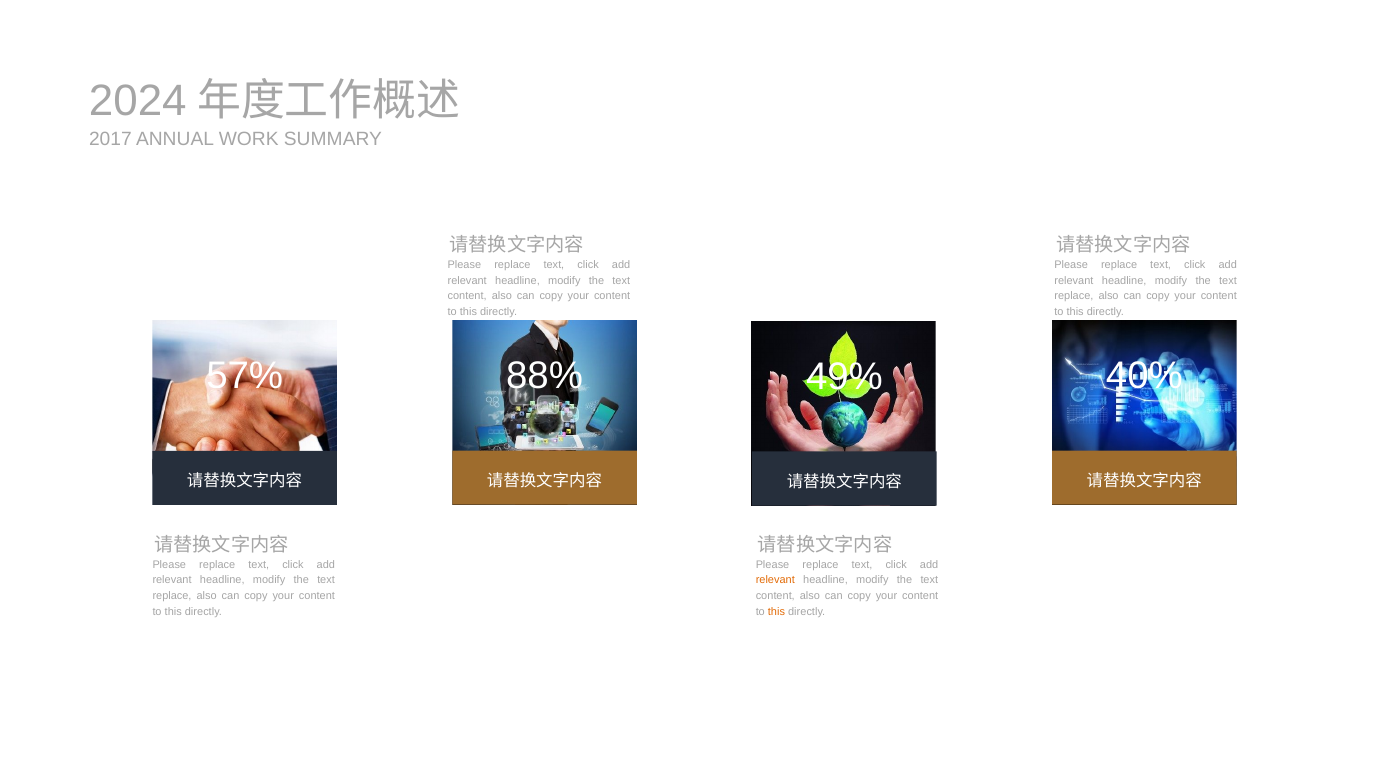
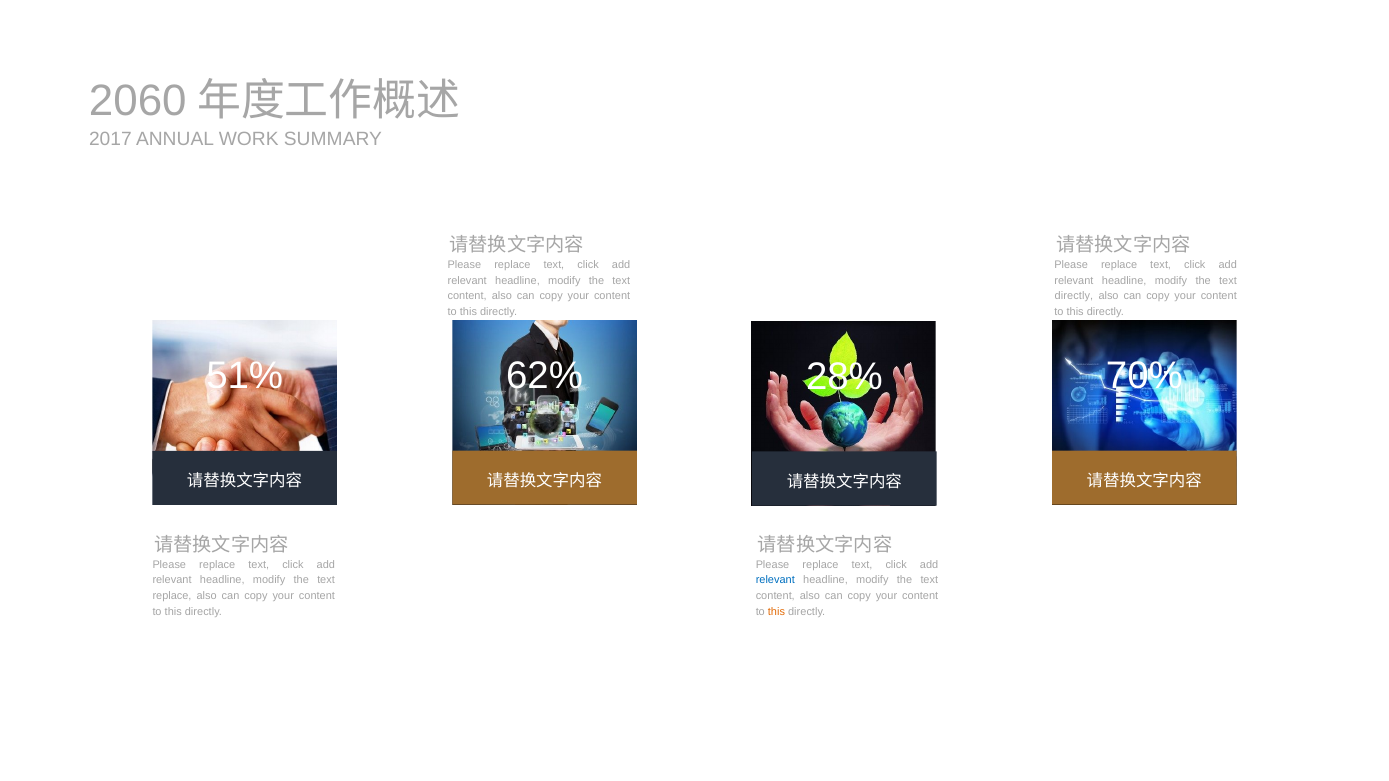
2024: 2024 -> 2060 (138, 101)
replace: replace -> directly (1074, 296)
88%: 88% -> 62% (545, 376)
40%: 40% -> 70% (1144, 376)
57%: 57% -> 51% (245, 376)
49%: 49% -> 28% (844, 377)
relevant colour: orange -> blue (775, 580)
